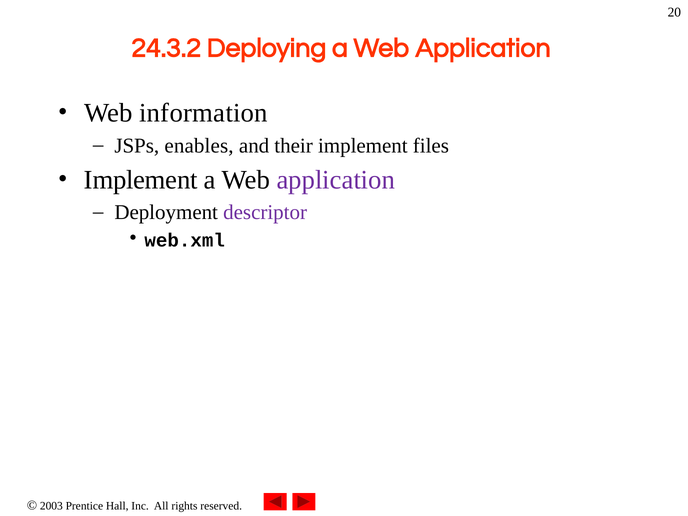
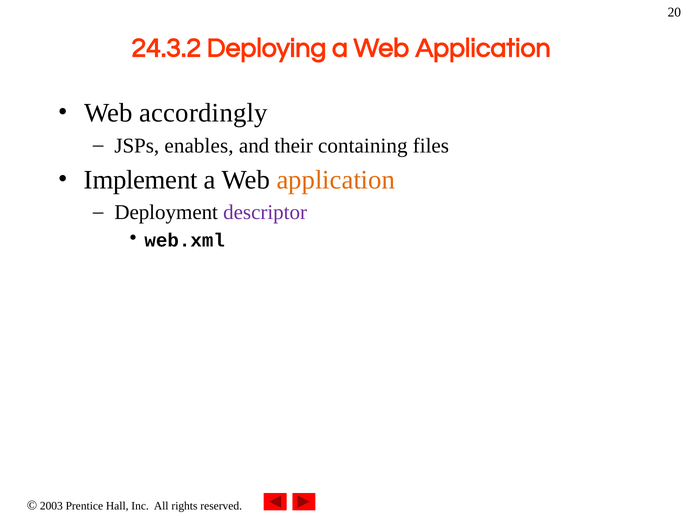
information: information -> accordingly (204, 113)
their implement: implement -> containing (363, 146)
application colour: purple -> orange (336, 180)
